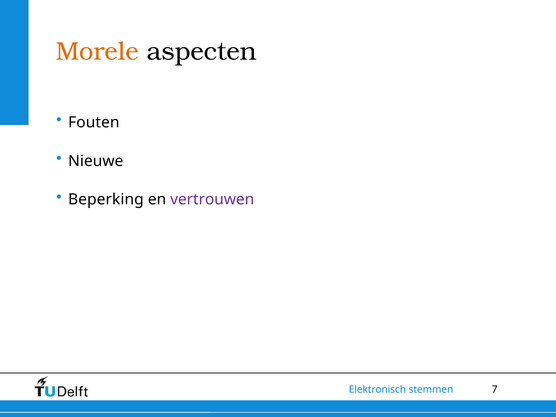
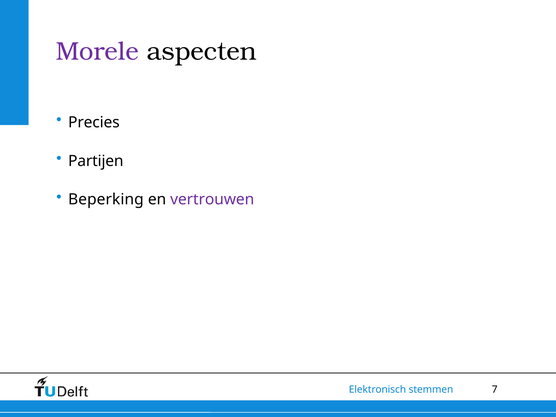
Morele colour: orange -> purple (97, 51)
Fouten: Fouten -> Precies (94, 122)
Nieuwe: Nieuwe -> Partijen (96, 161)
